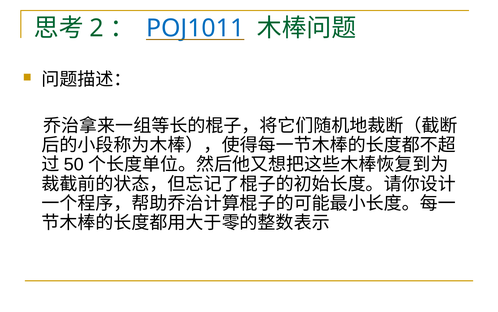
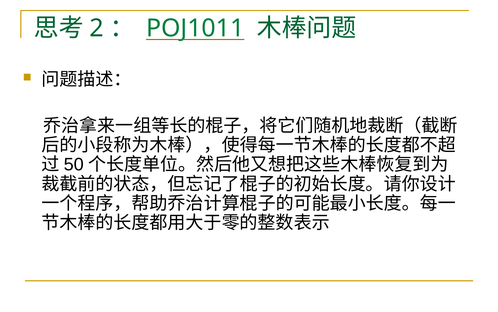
POJ1011 colour: blue -> green (195, 28)
